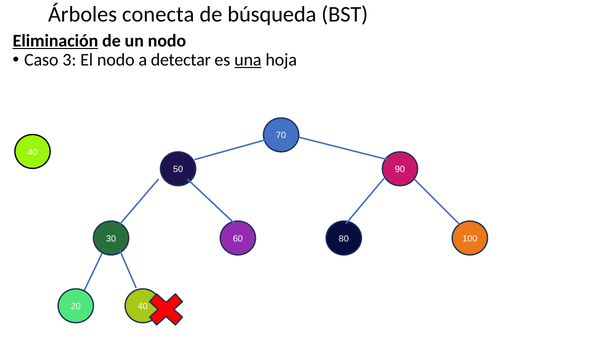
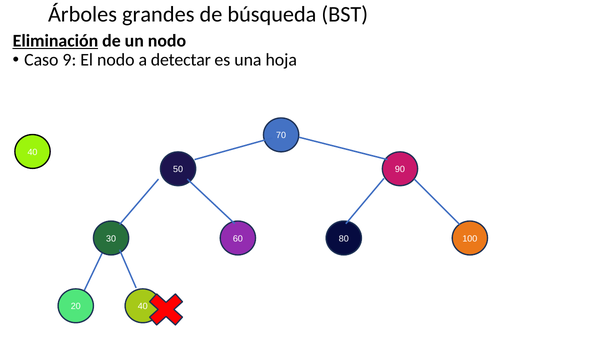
conecta: conecta -> grandes (158, 14)
3: 3 -> 9 (69, 60)
una underline: present -> none (248, 60)
